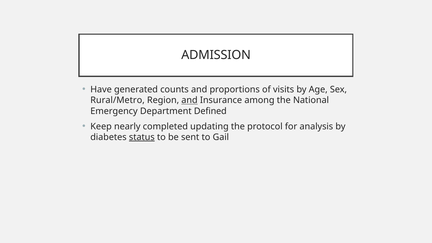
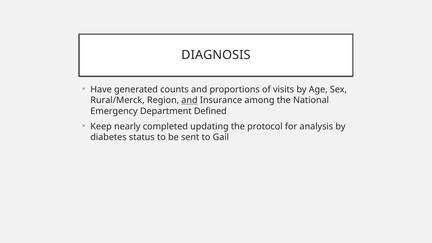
ADMISSION: ADMISSION -> DIAGNOSIS (216, 55)
Rural/Metro: Rural/Metro -> Rural/Merck (118, 100)
status underline: present -> none (142, 137)
